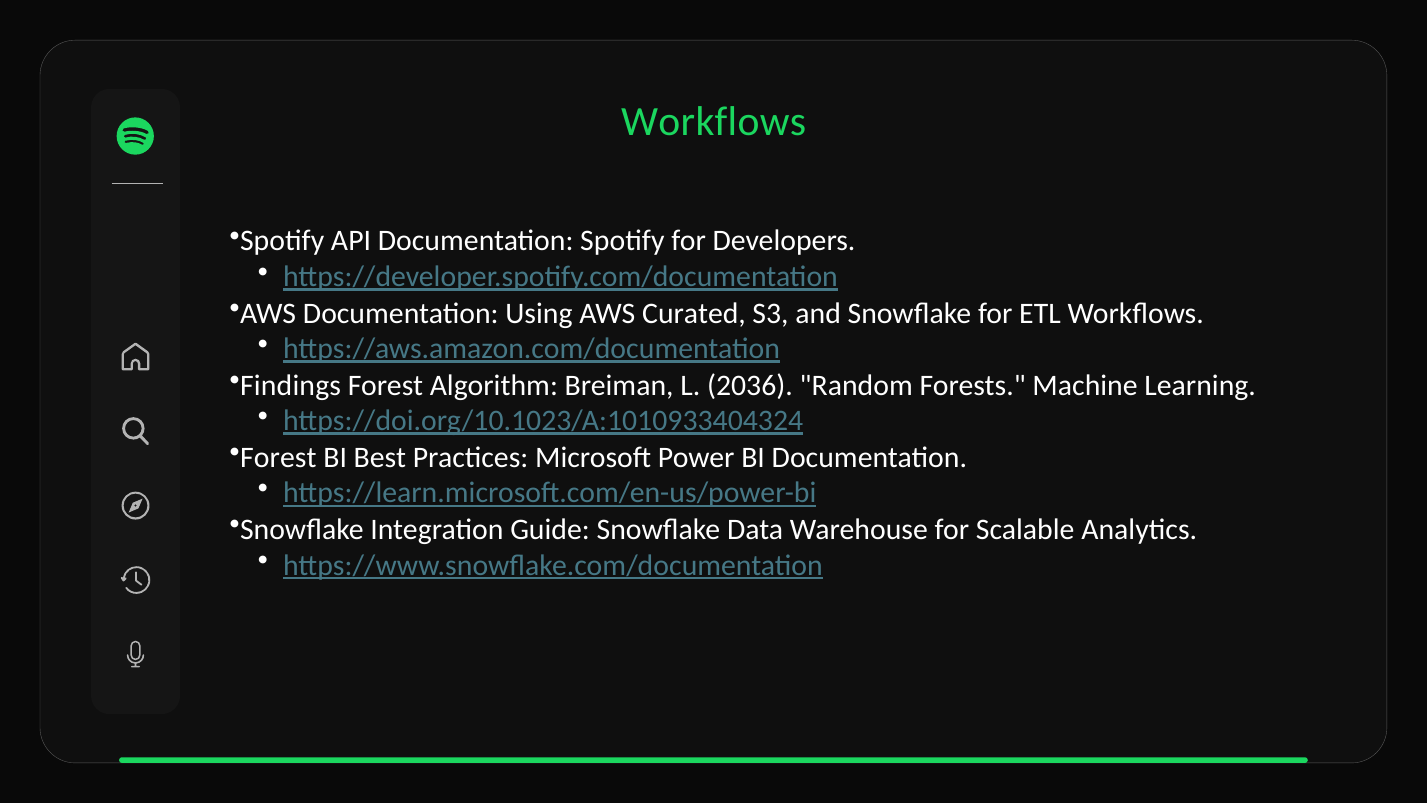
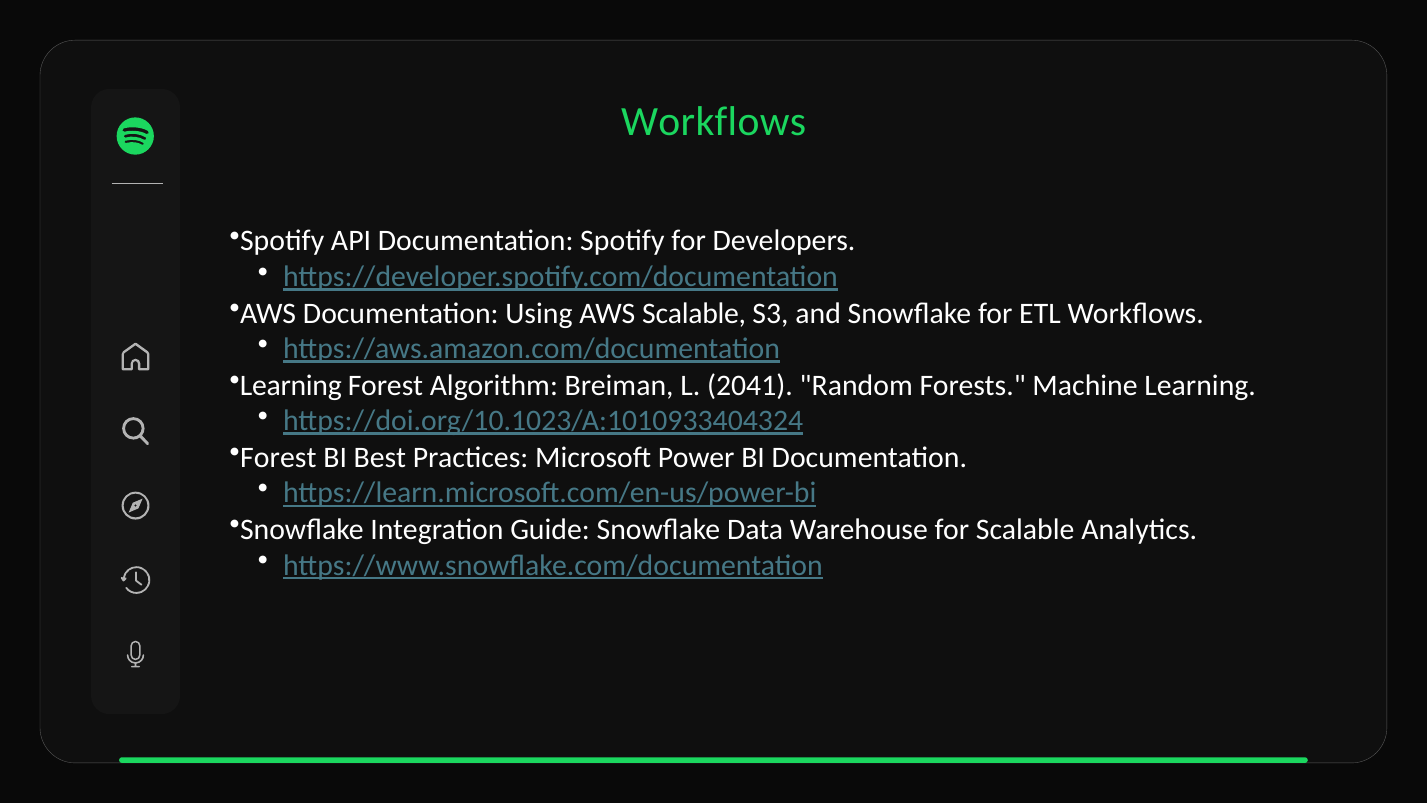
AWS Curated: Curated -> Scalable (694, 313)
Findings: Findings -> Learning (291, 385)
2036: 2036 -> 2041 (750, 385)
